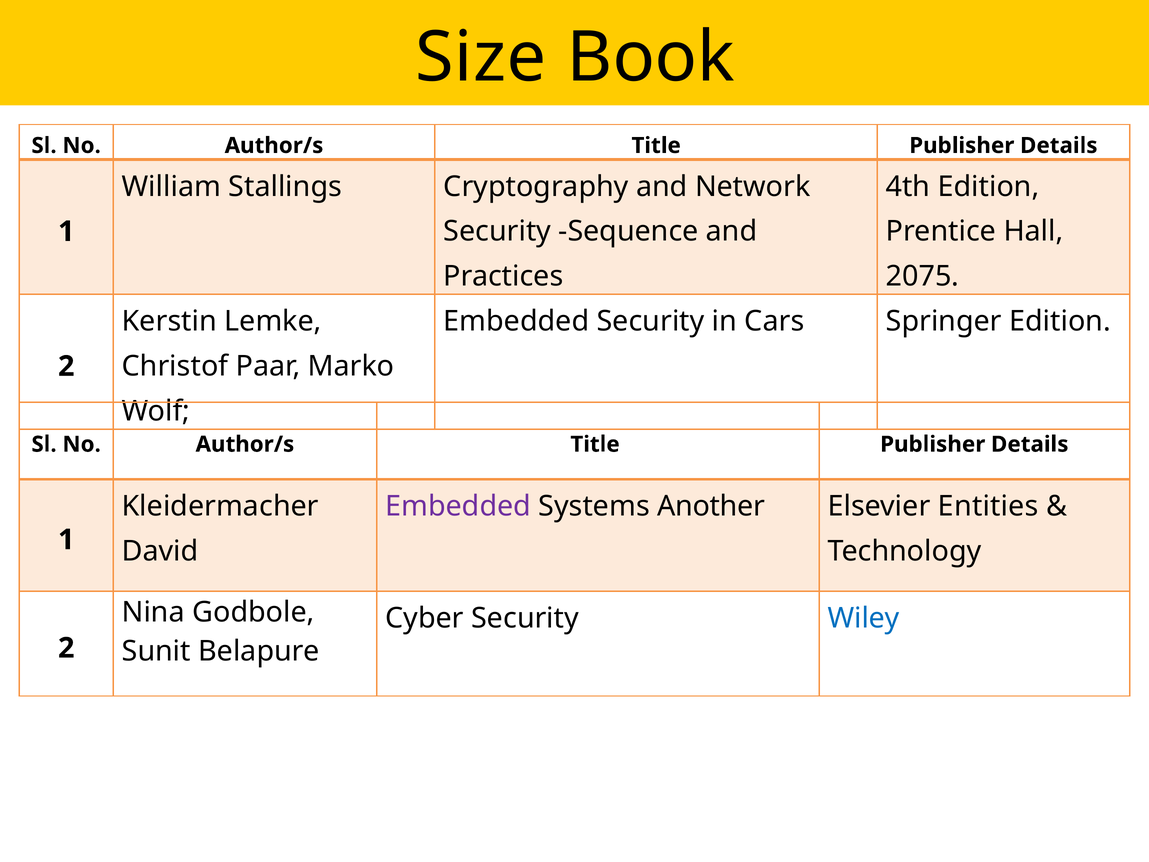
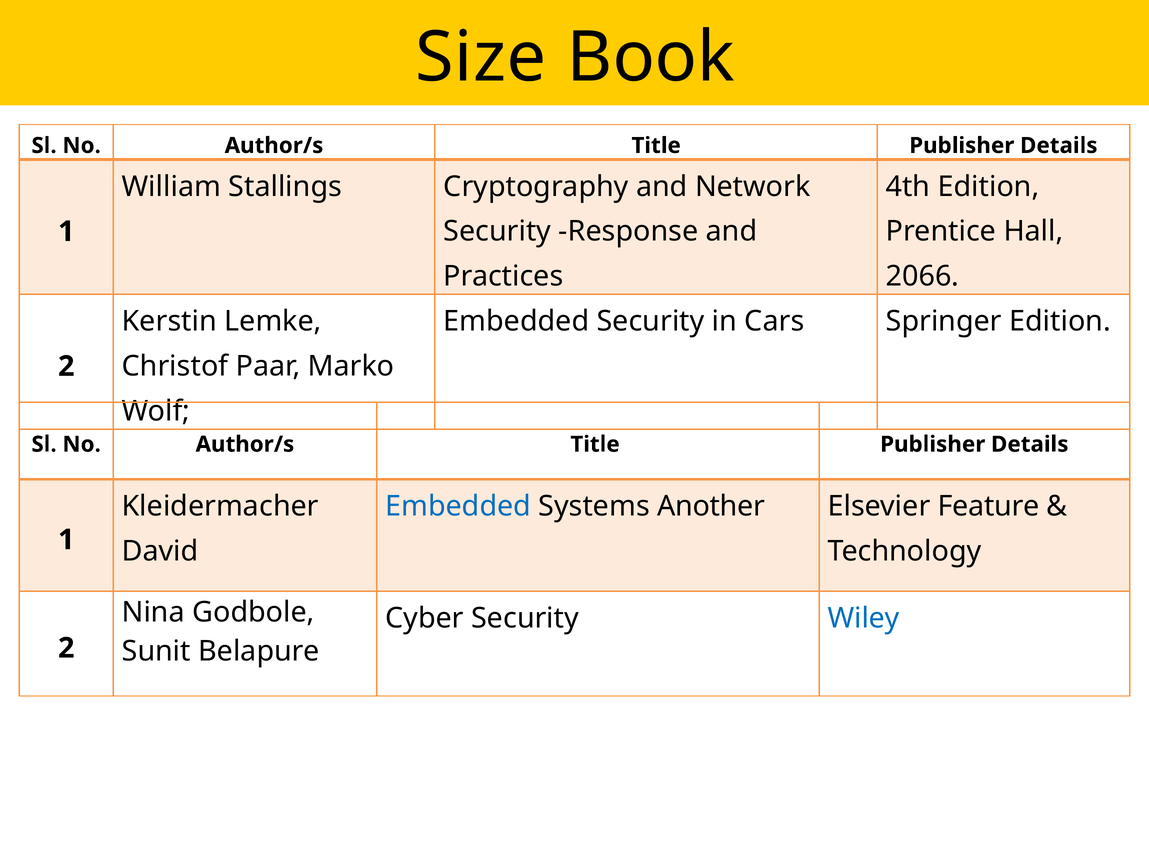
Sequence: Sequence -> Response (628, 231)
2075: 2075 -> 2066 (923, 276)
Embedded colour: purple -> blue (458, 506)
Entities: Entities -> Feature (989, 506)
